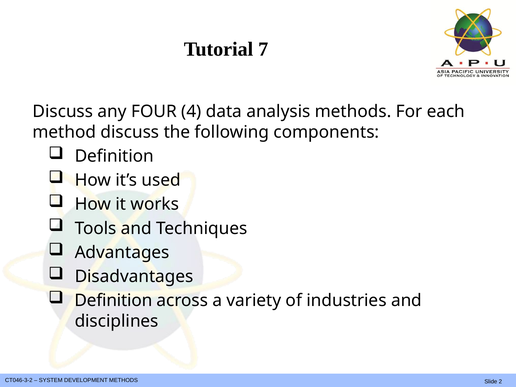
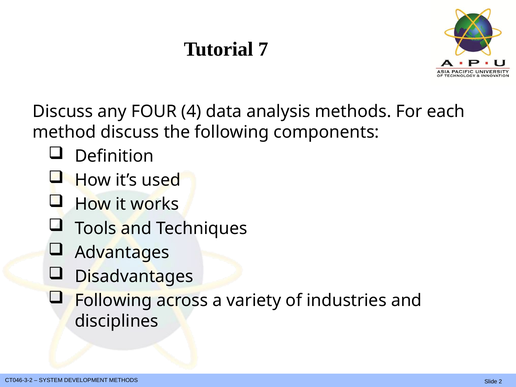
Definition: Definition -> Following (113, 301)
